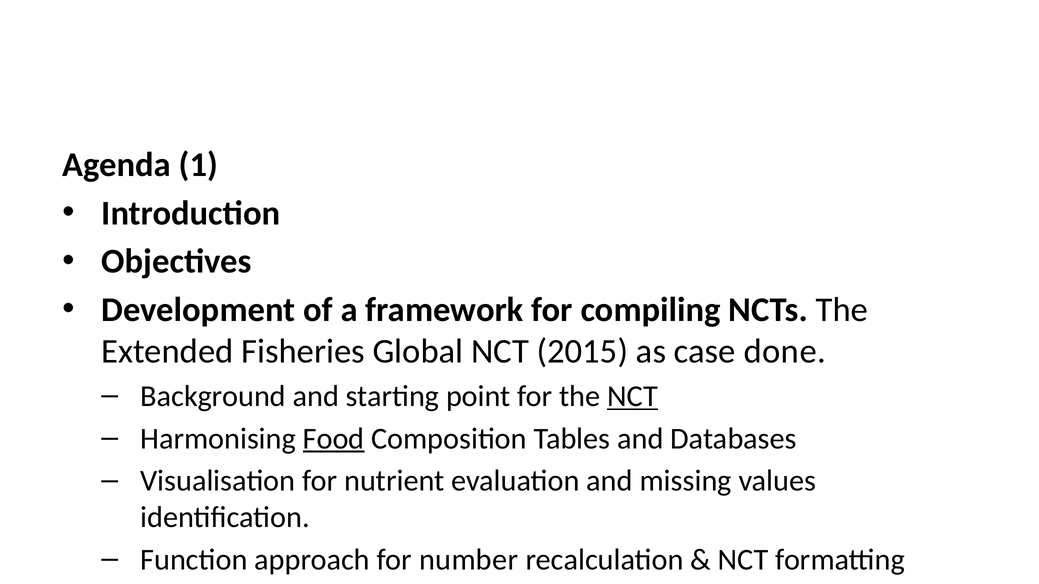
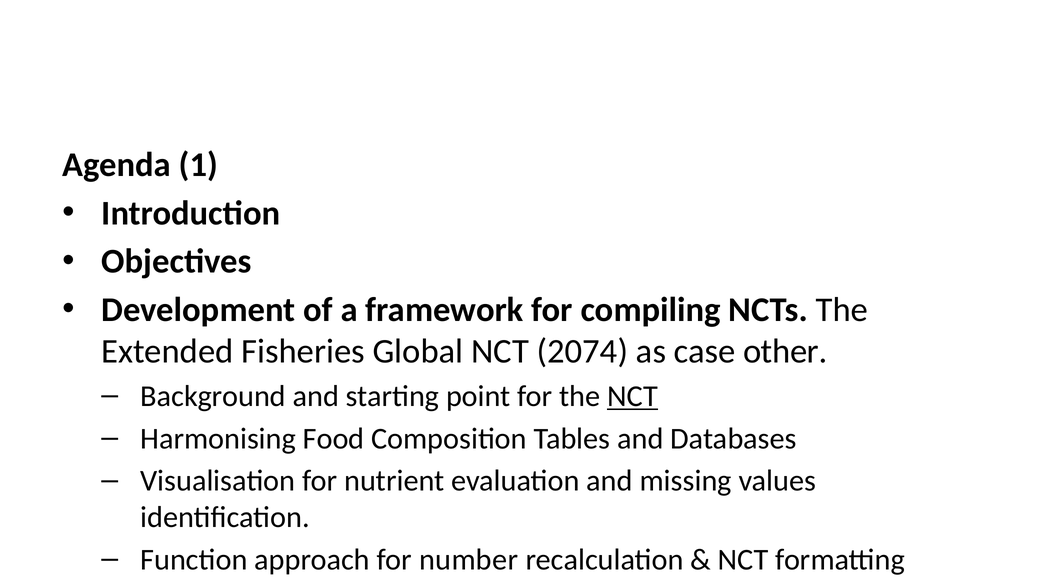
2015: 2015 -> 2074 (582, 352)
done: done -> other (785, 352)
Food underline: present -> none (334, 439)
